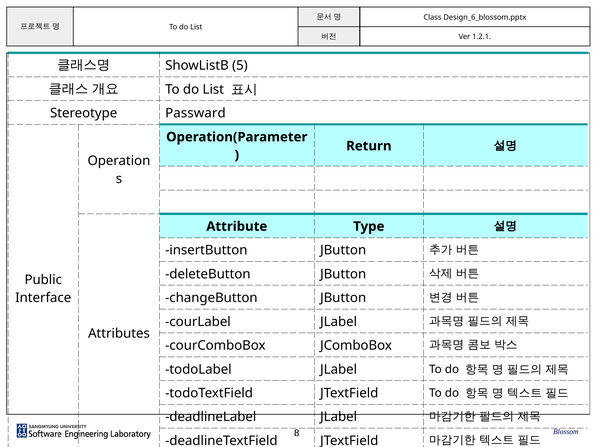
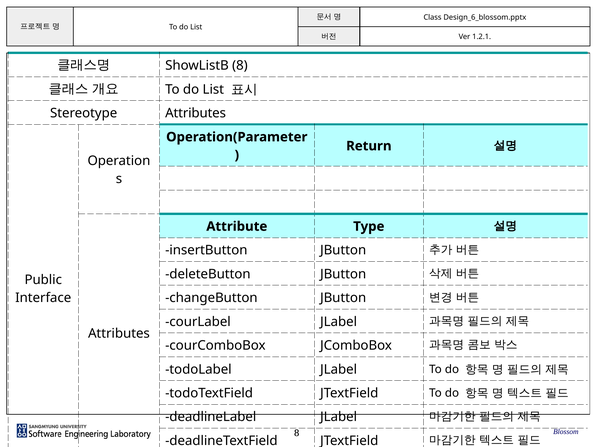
5: 5 -> 8 (240, 66)
Stereotype Passward: Passward -> Attributes (196, 113)
